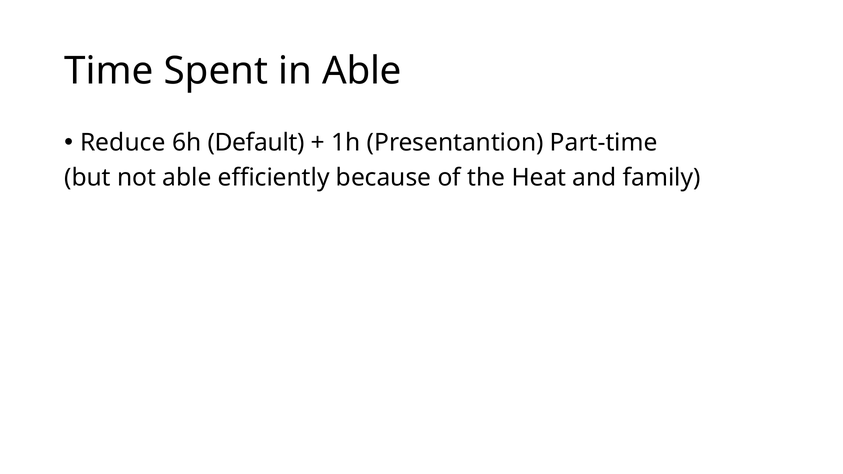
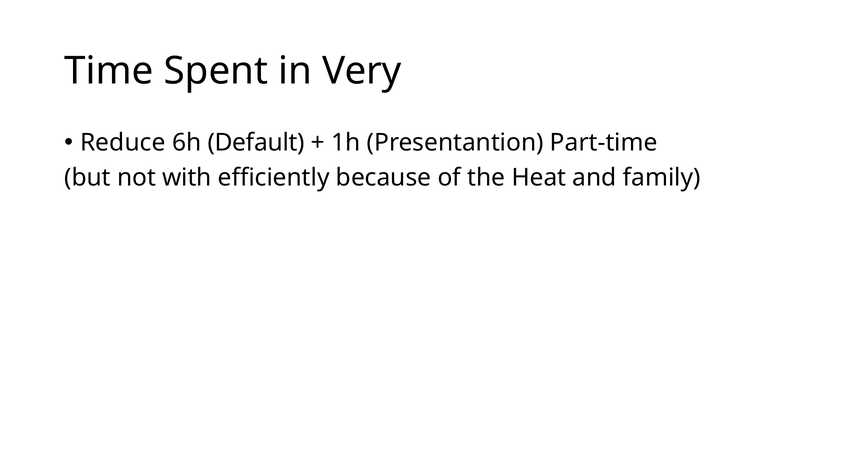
in Able: Able -> Very (362, 71)
not able: able -> with (187, 178)
